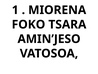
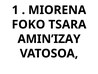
AMIN’JESO: AMIN’JESO -> AMIN’IZAY (49, 39)
